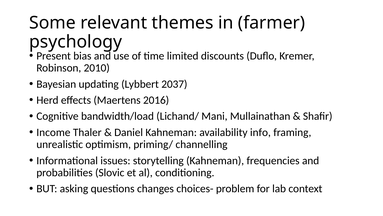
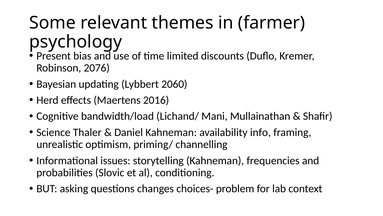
2010: 2010 -> 2076 (97, 68)
2037: 2037 -> 2060 (174, 84)
Income: Income -> Science (53, 132)
